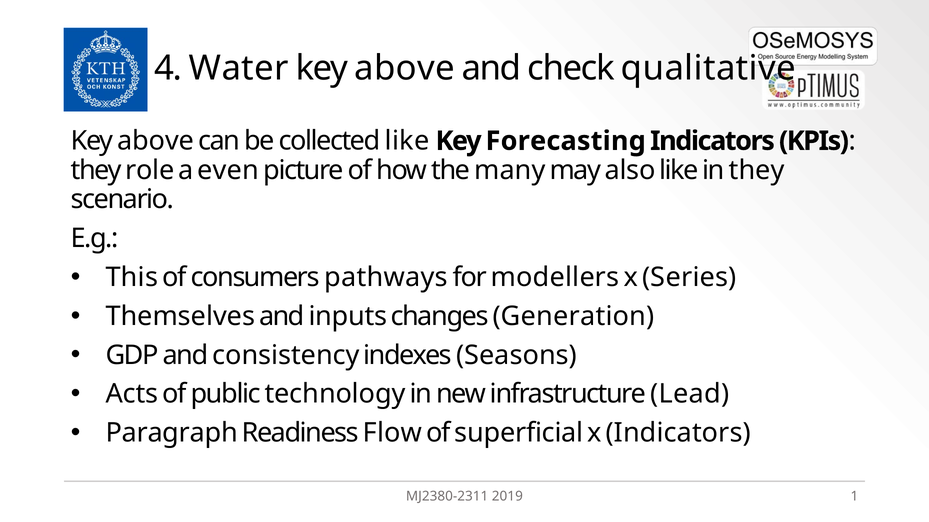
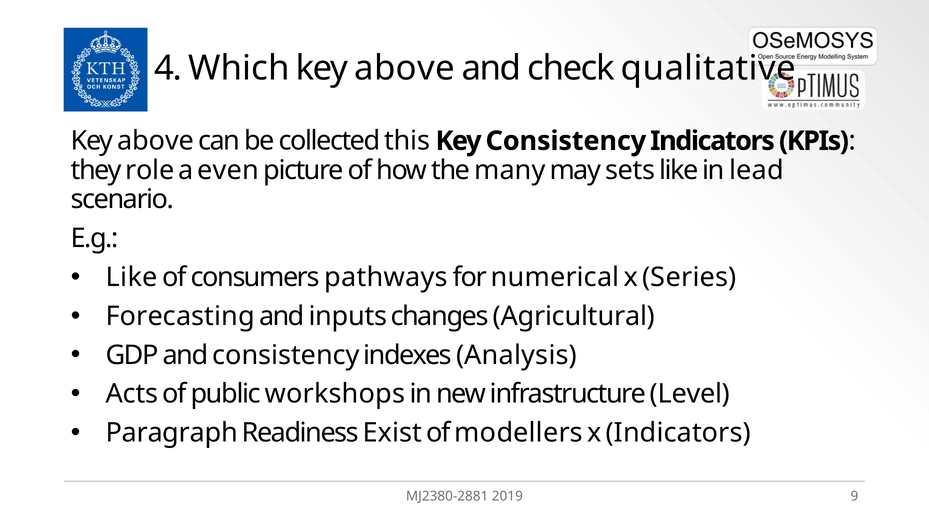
Water: Water -> Which (239, 68)
collected like: like -> this (407, 141)
Key Forecasting: Forecasting -> Consistency (566, 141)
also: also -> sets (630, 170)
in they: they -> lead (757, 170)
This: This -> Like (132, 278)
modellers: modellers -> numerical (555, 278)
Themselves: Themselves -> Forecasting (180, 316)
Generation: Generation -> Agricultural (574, 316)
Seasons: Seasons -> Analysis (516, 355)
technology: technology -> workshops (335, 394)
Lead: Lead -> Level (690, 394)
Flow: Flow -> Exist (392, 433)
superficial: superficial -> modellers (519, 433)
MJ2380-2311: MJ2380-2311 -> MJ2380-2881 (447, 497)
1: 1 -> 9 (854, 497)
